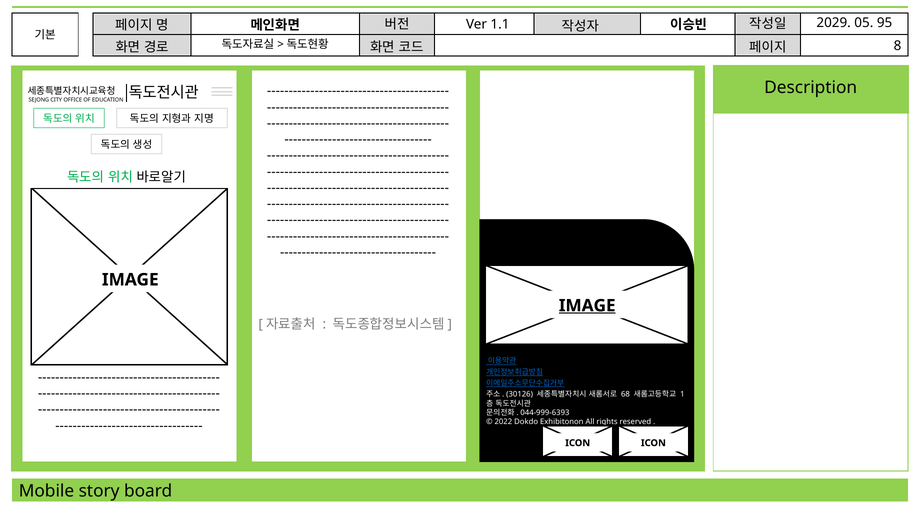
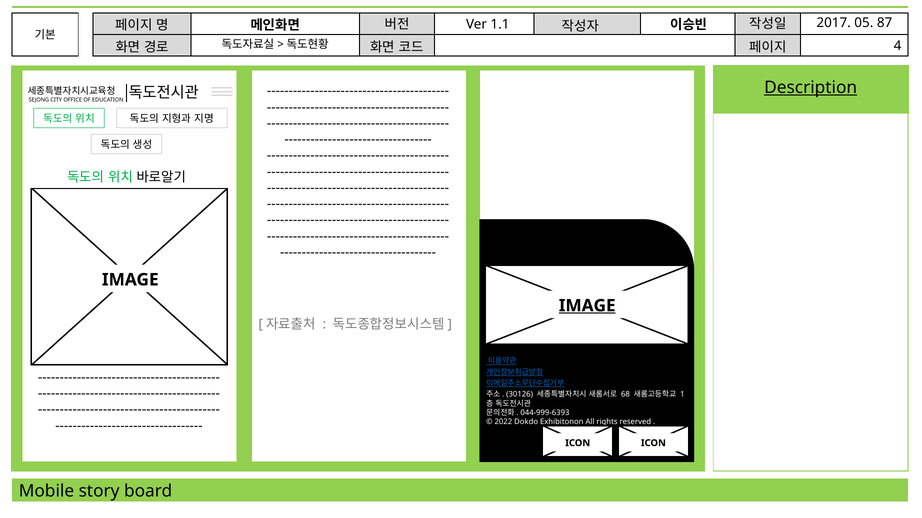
2029: 2029 -> 2017 (834, 23)
95: 95 -> 87 (885, 23)
8: 8 -> 4 (898, 46)
Description underline: none -> present (811, 88)
